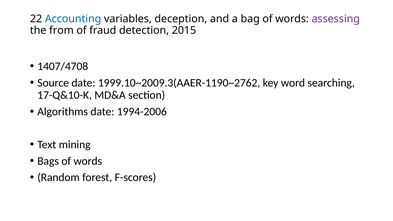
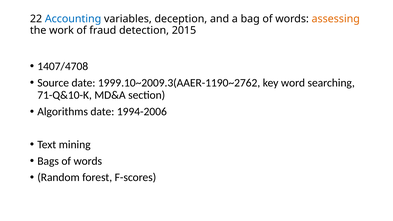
assessing colour: purple -> orange (336, 19)
from: from -> work (61, 30)
17-Q&10-K: 17-Q&10-K -> 71-Q&10-K (65, 95)
